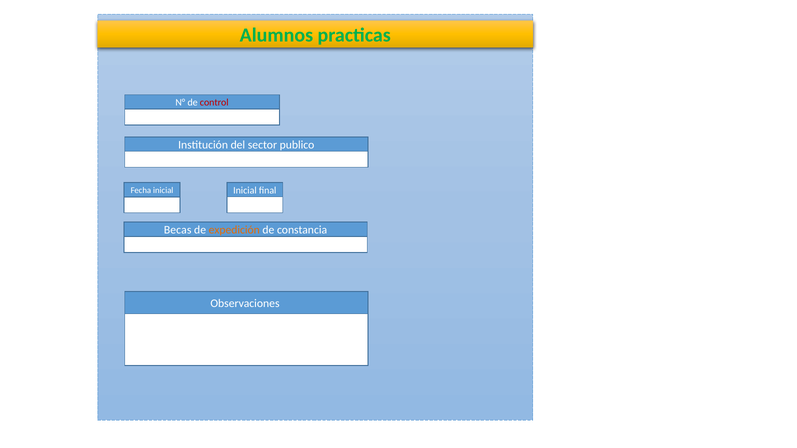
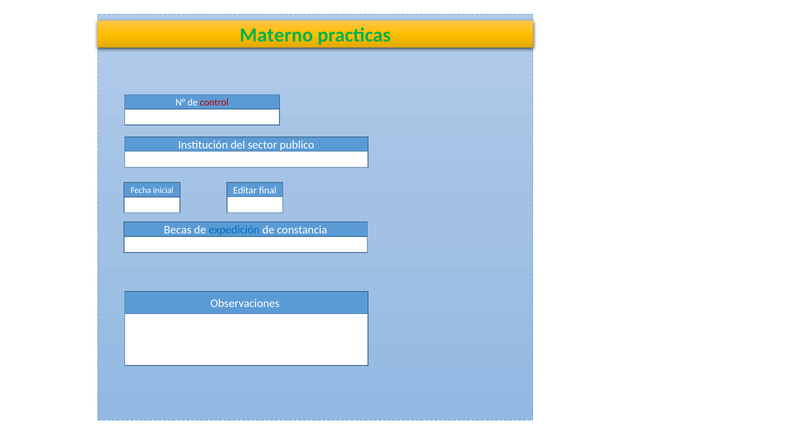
Alumnos: Alumnos -> Materno (276, 35)
inicial Inicial: Inicial -> Editar (245, 190)
expedición colour: orange -> blue (234, 230)
